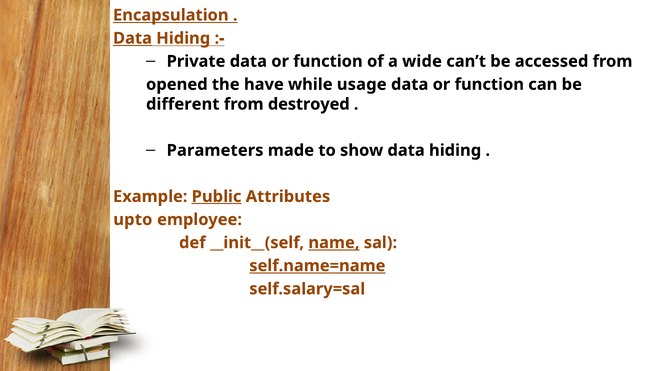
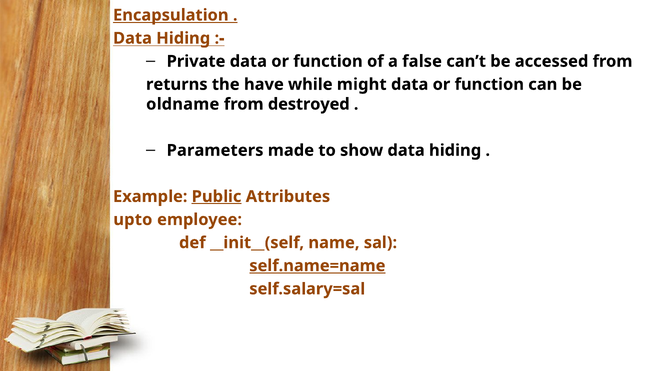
Data underline: present -> none (132, 38)
wide: wide -> false (422, 61)
opened: opened -> returns (177, 84)
usage: usage -> might (362, 84)
different: different -> oldname (183, 104)
name underline: present -> none (334, 243)
